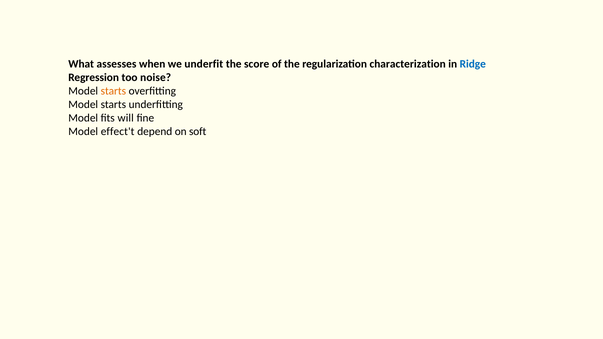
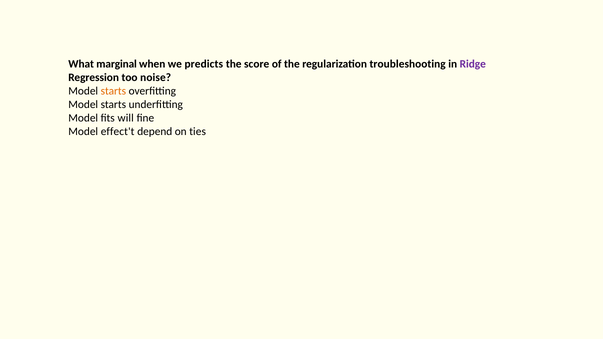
assesses: assesses -> marginal (117, 64)
underfit: underfit -> predicts (204, 64)
characterization: characterization -> troubleshooting (408, 64)
Ridge colour: blue -> purple (473, 64)
soft: soft -> ties (198, 132)
